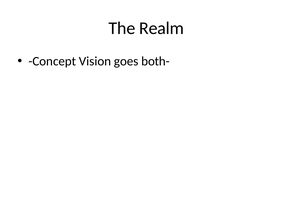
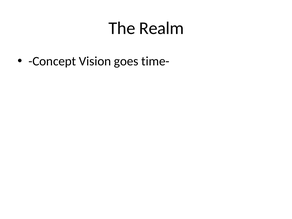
both-: both- -> time- (155, 61)
